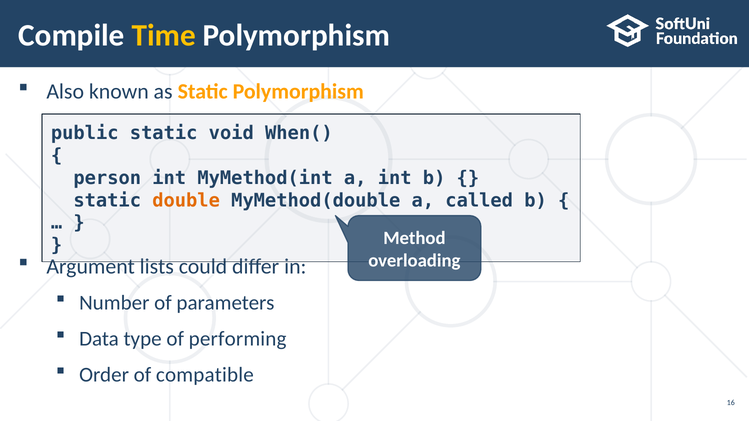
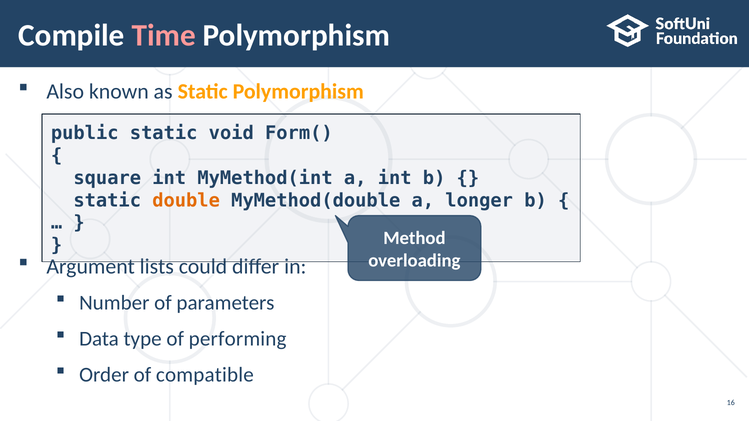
Time colour: yellow -> pink (164, 35)
When(: When( -> Form( (299, 133)
person: person -> square (107, 178)
called: called -> longer (479, 201)
